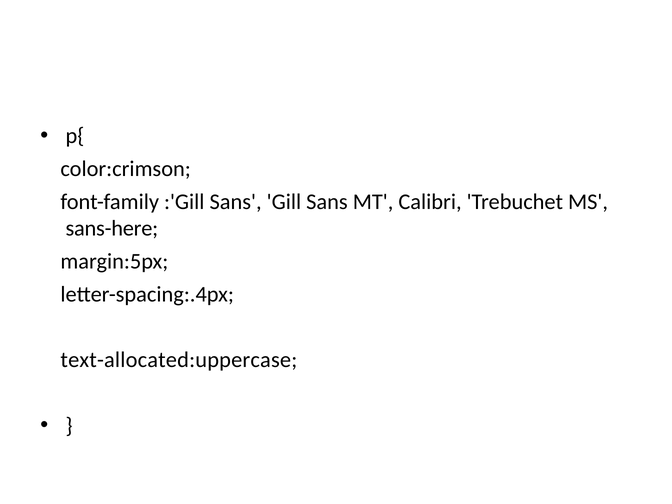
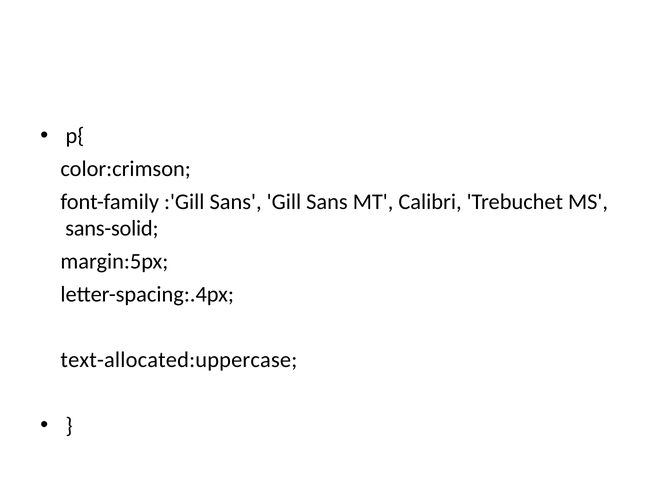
sans-here: sans-here -> sans-solid (112, 229)
